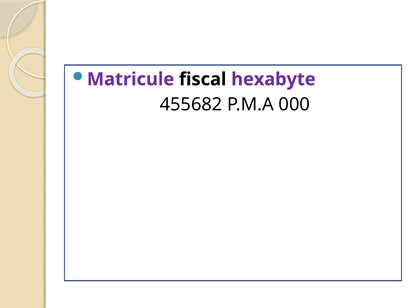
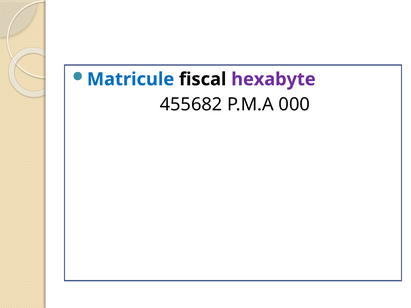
Matricule colour: purple -> blue (131, 79)
